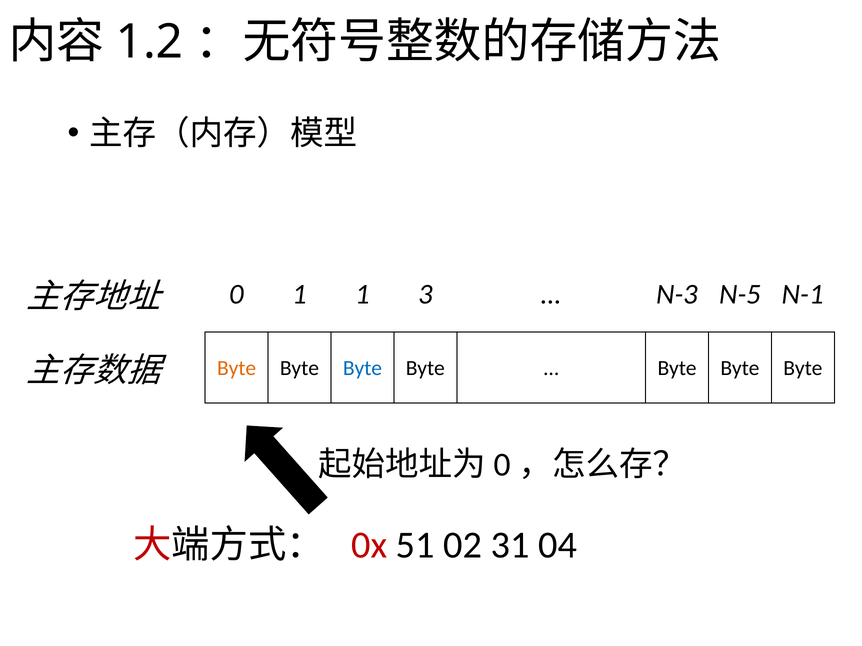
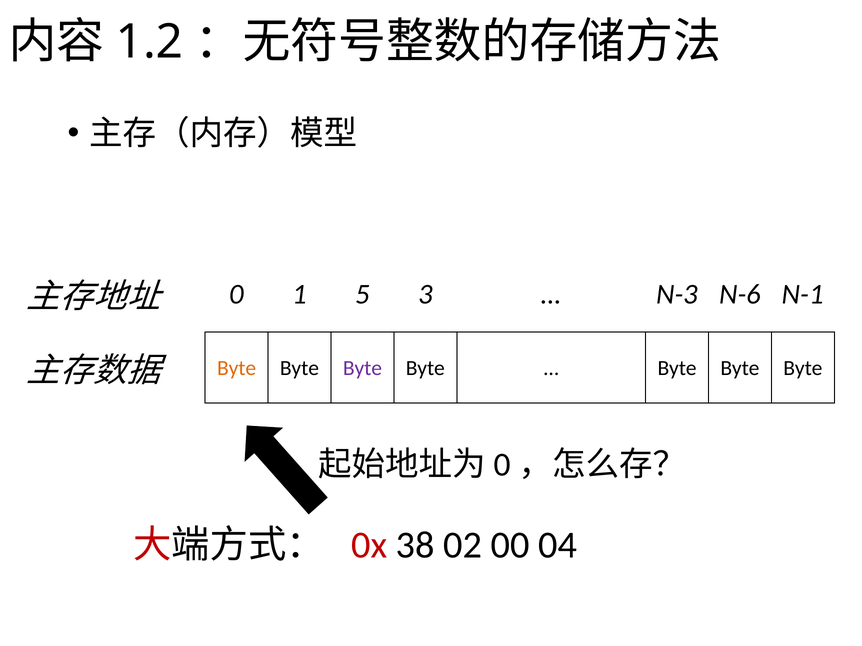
1 1: 1 -> 5 (362, 294)
N-5: N-5 -> N-6 (740, 294)
Byte colour: blue -> purple (362, 368)
51: 51 -> 38 (415, 545)
31: 31 -> 00 (510, 545)
